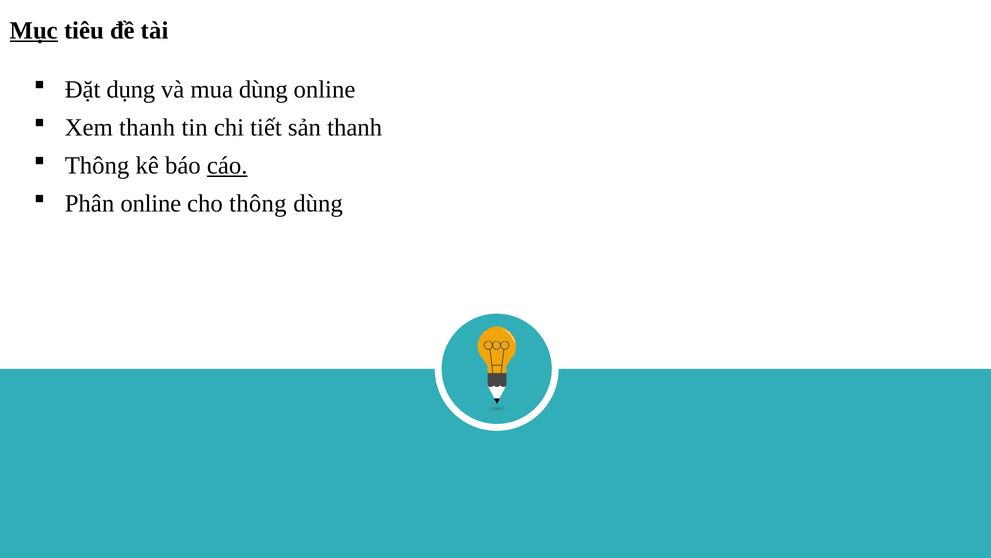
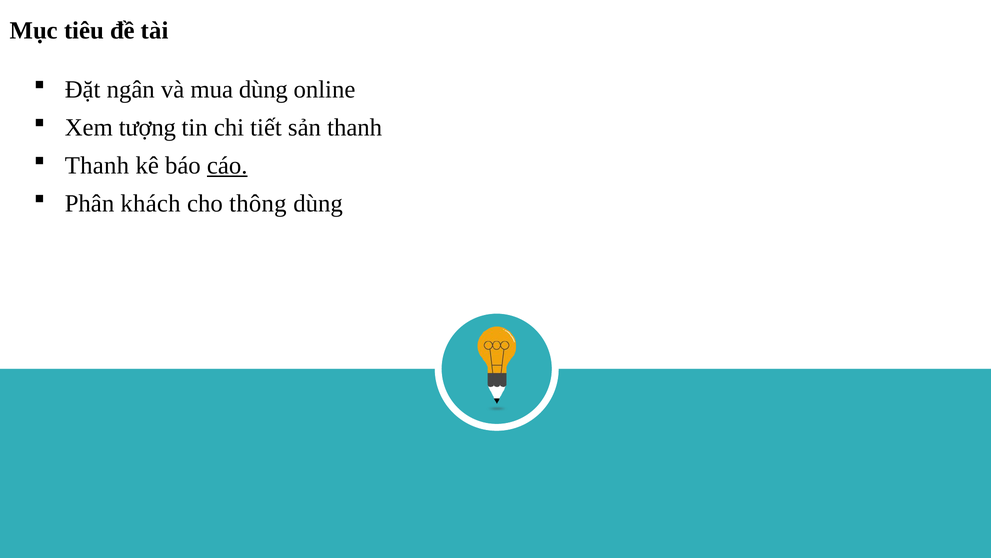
Mục underline: present -> none (34, 31)
dụng: dụng -> ngân (131, 89)
Xem thanh: thanh -> tượng (147, 127)
Thông: Thông -> Thanh (97, 165)
Phân online: online -> khách (151, 203)
